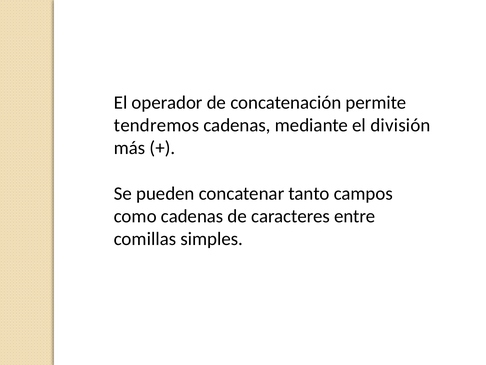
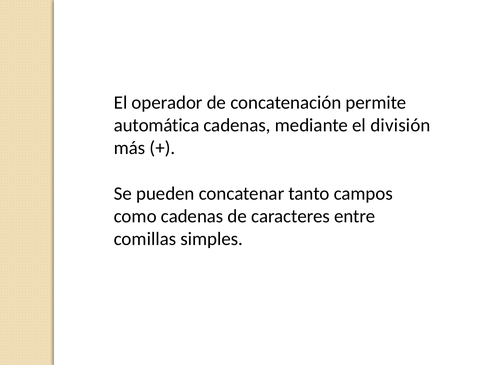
tendremos: tendremos -> automática (157, 125)
